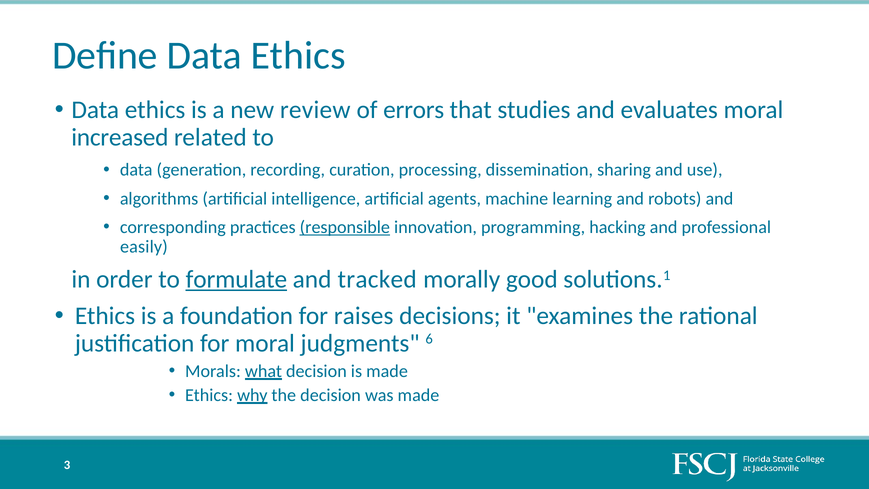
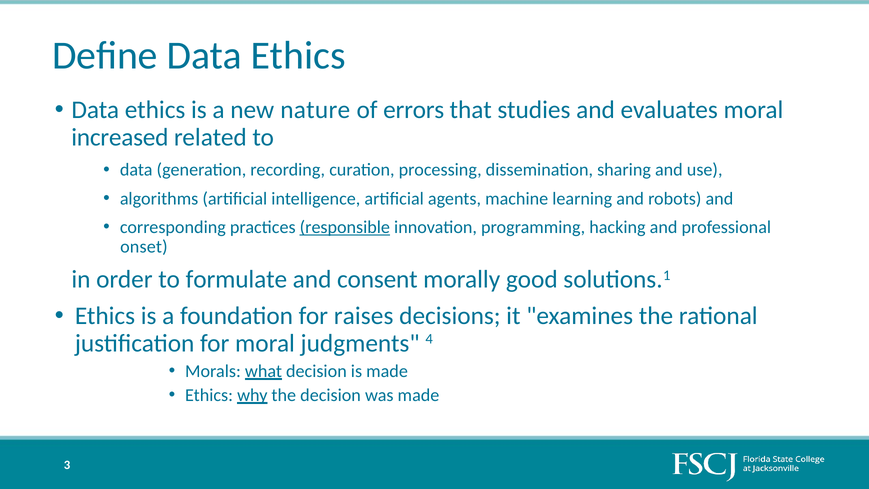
review: review -> nature (315, 110)
easily: easily -> onset (144, 247)
formulate underline: present -> none (236, 279)
tracked: tracked -> consent (377, 279)
6: 6 -> 4 (429, 339)
